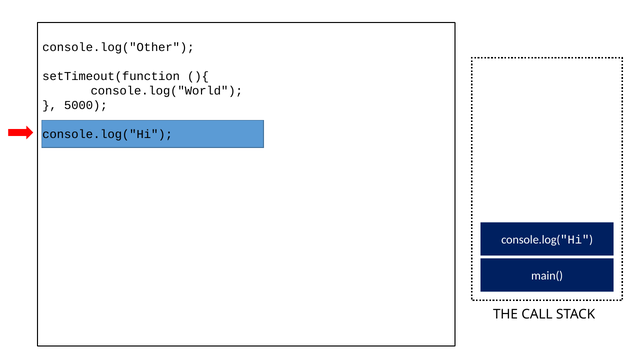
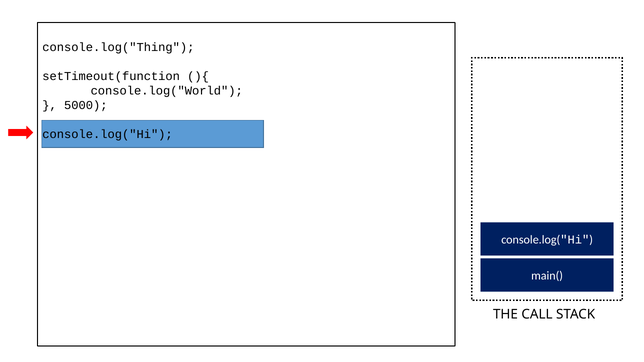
console.log("Other: console.log("Other -> console.log("Thing (118, 48)
